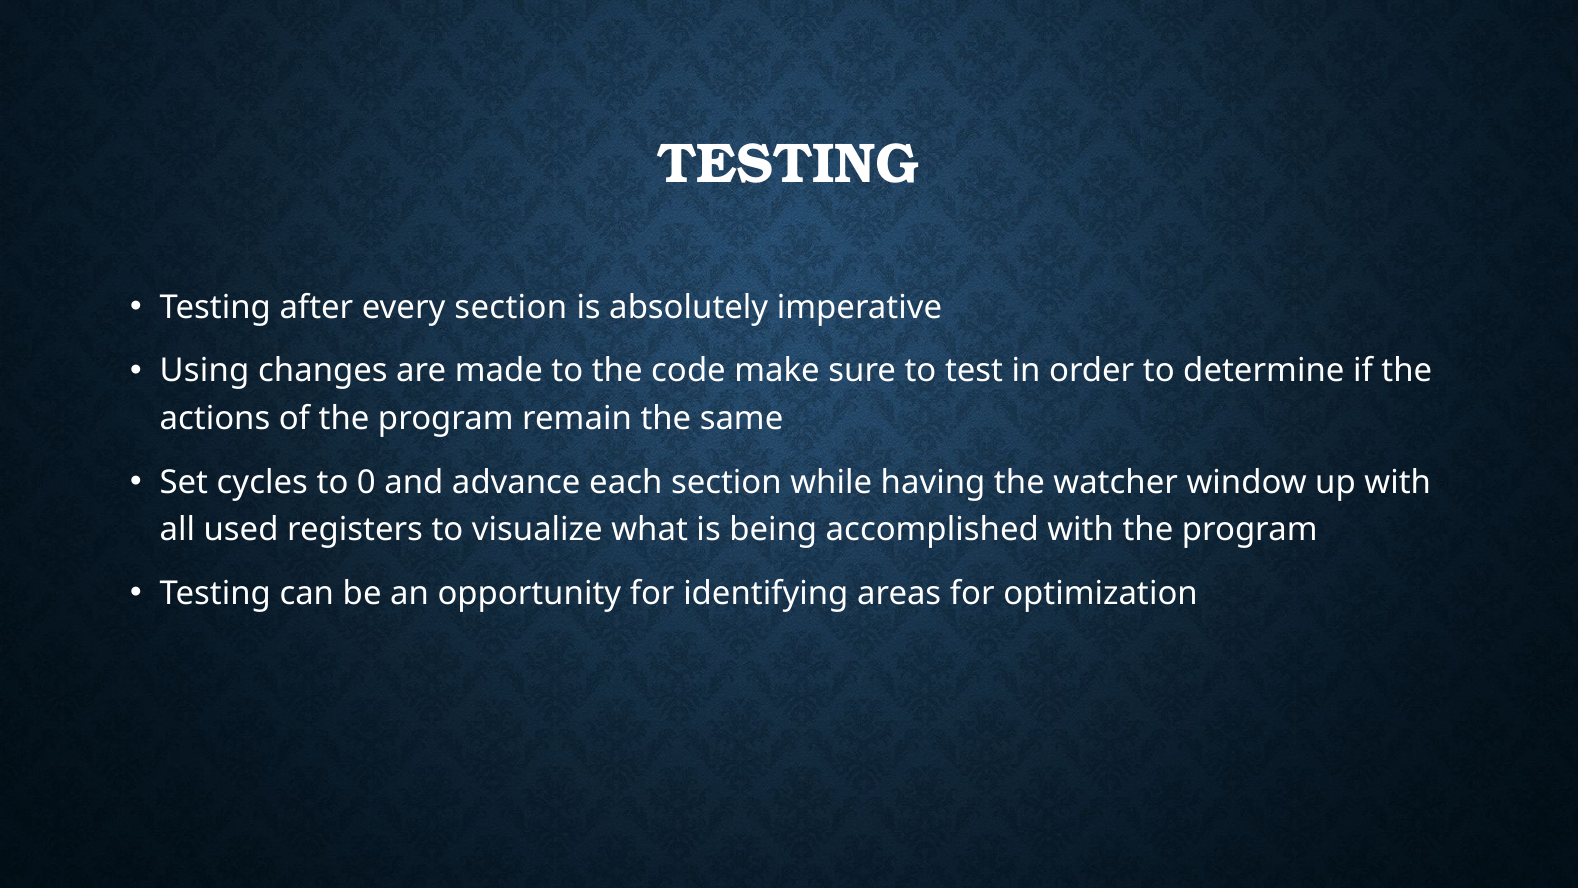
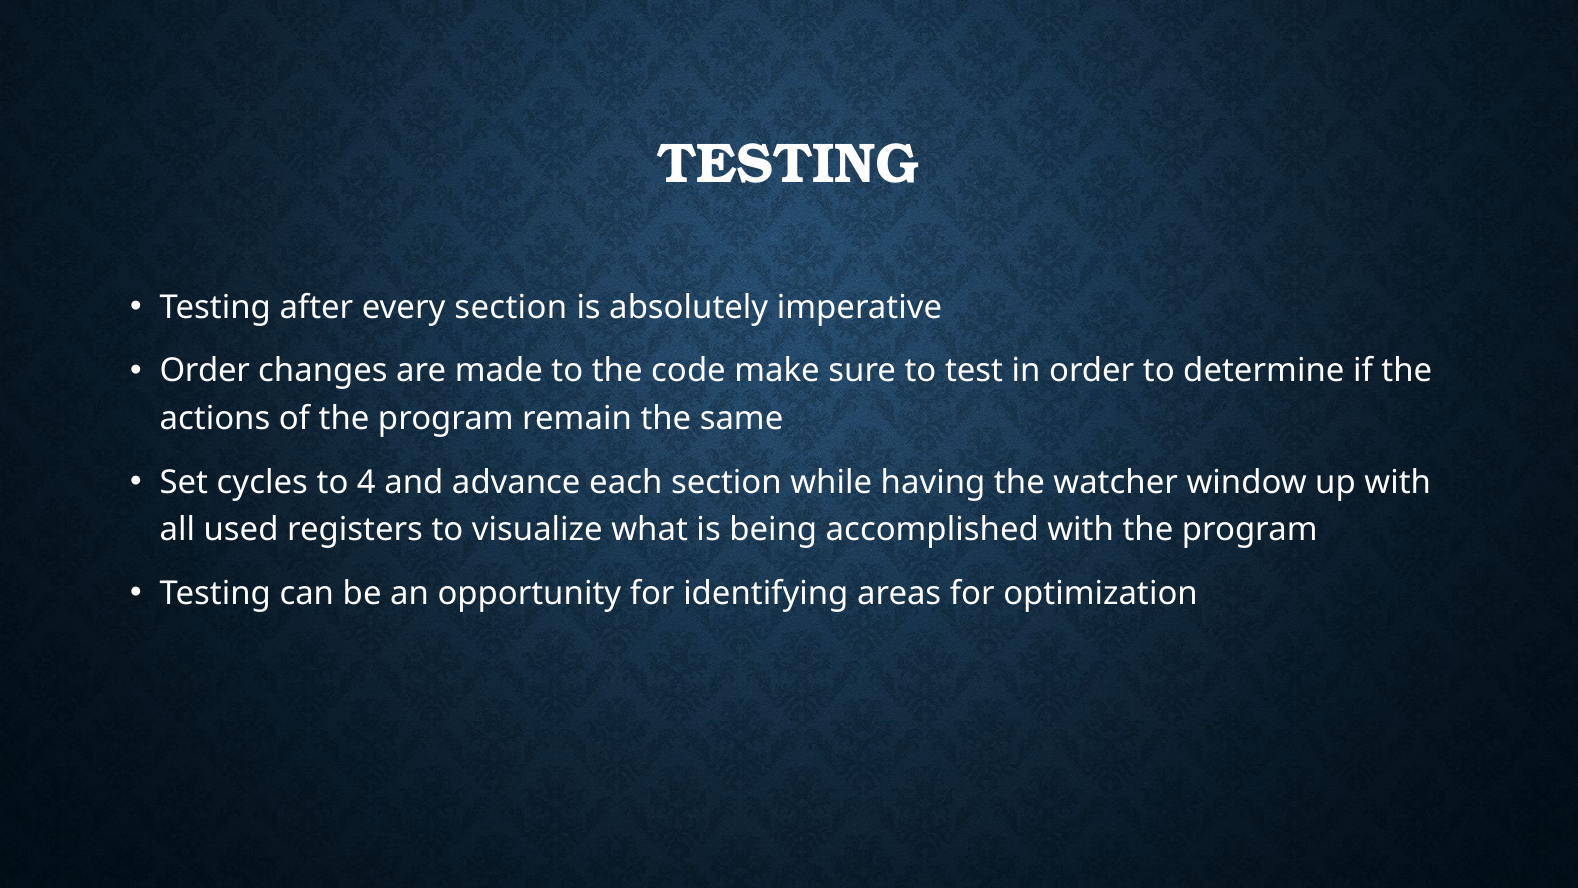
Using: Using -> Order (205, 371)
0: 0 -> 4 (366, 482)
